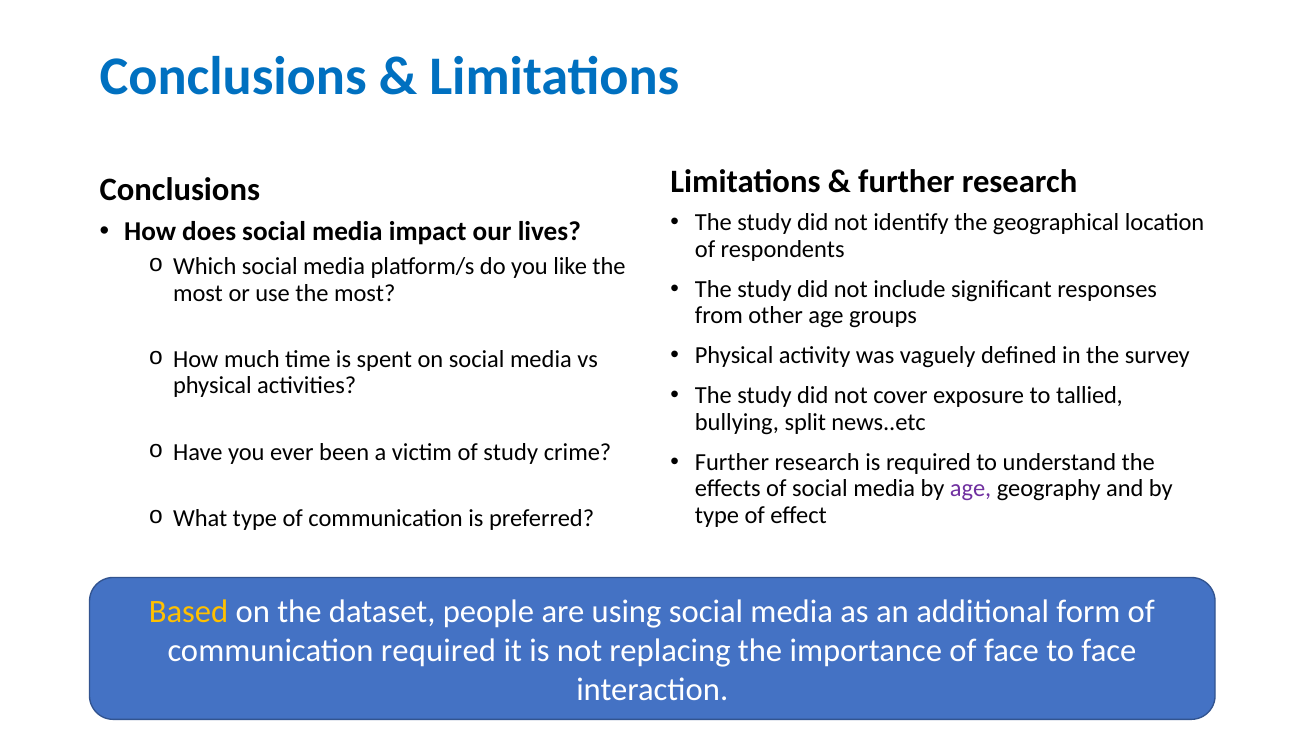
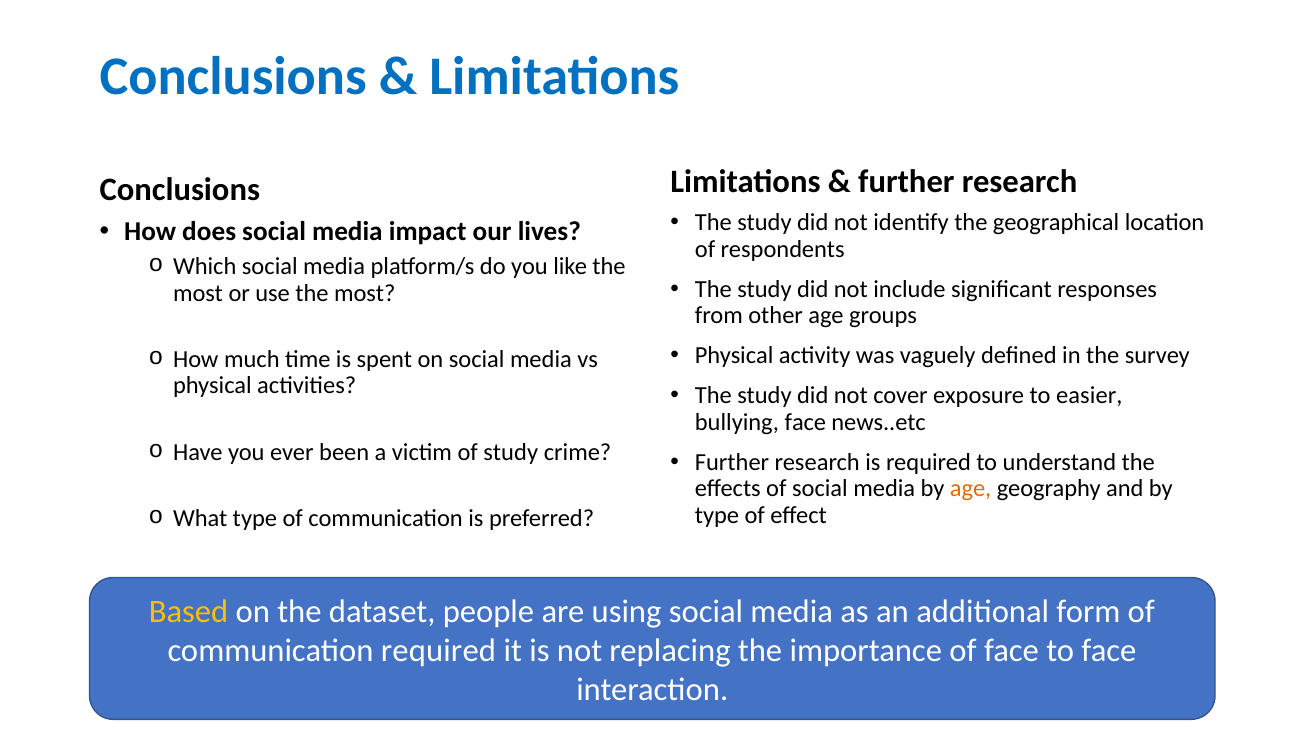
tallied: tallied -> easier (1089, 396)
bullying split: split -> face (805, 422)
age colour: purple -> orange (971, 489)
